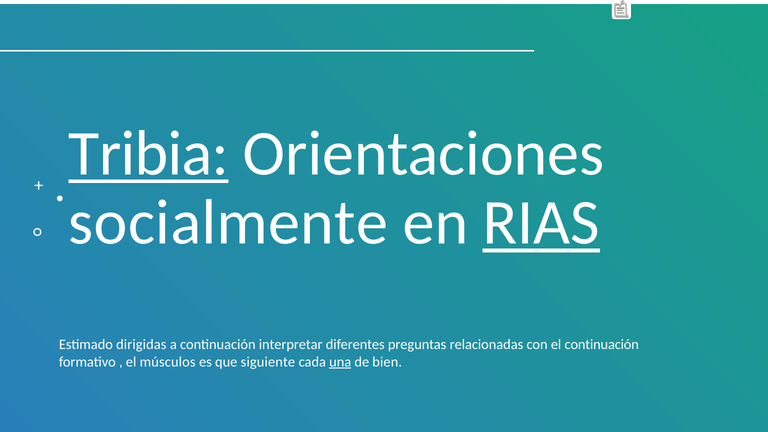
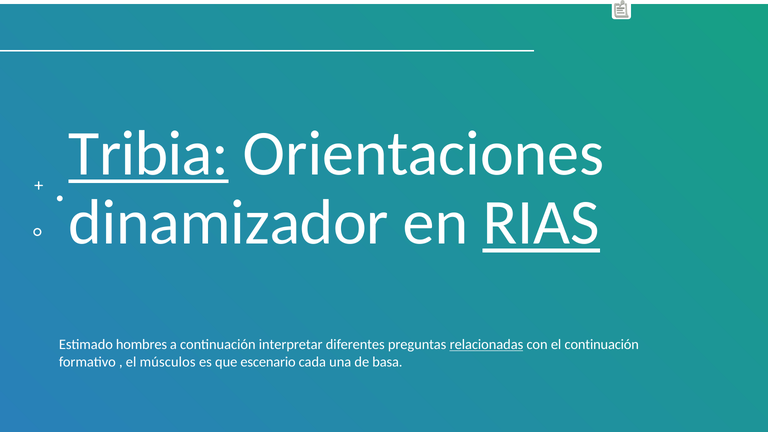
socialmente: socialmente -> dinamizador (229, 223)
dirigidas: dirigidas -> hombres (141, 345)
relacionadas underline: none -> present (486, 345)
siguiente: siguiente -> escenario (268, 362)
una underline: present -> none (340, 362)
bien: bien -> basa (387, 362)
